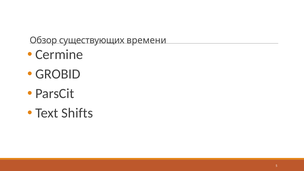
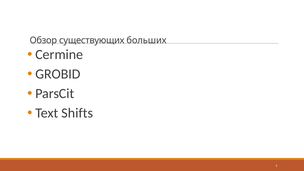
времени: времени -> больших (146, 40)
